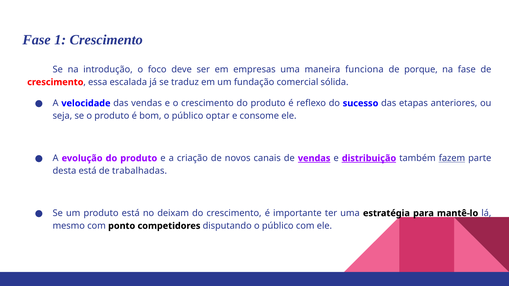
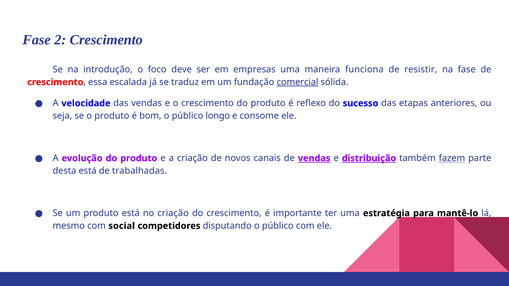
1: 1 -> 2 (60, 40)
porque: porque -> resistir (421, 70)
comercial underline: none -> present (298, 82)
optar: optar -> longo (218, 116)
no deixam: deixam -> criação (173, 213)
ponto: ponto -> social (122, 226)
